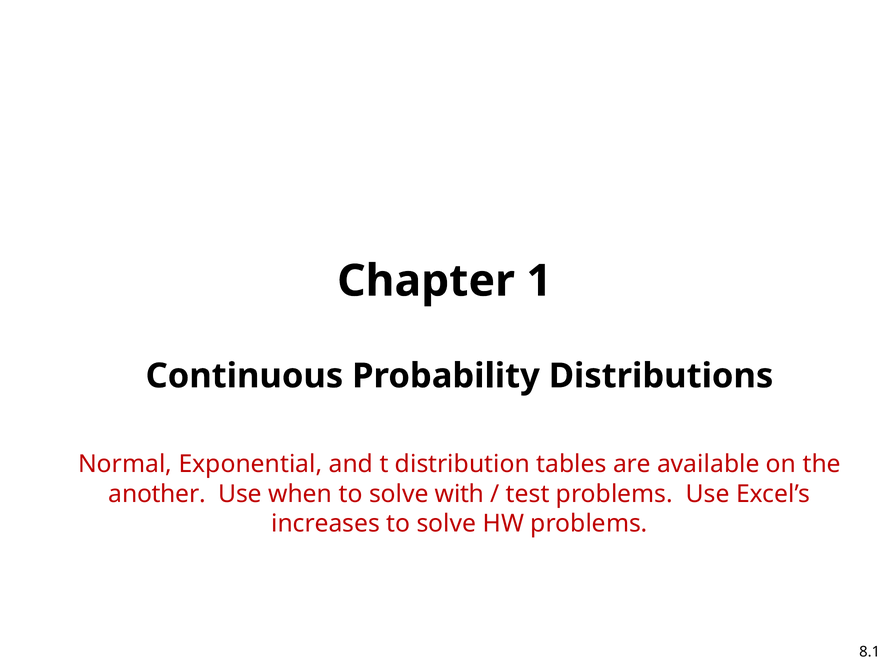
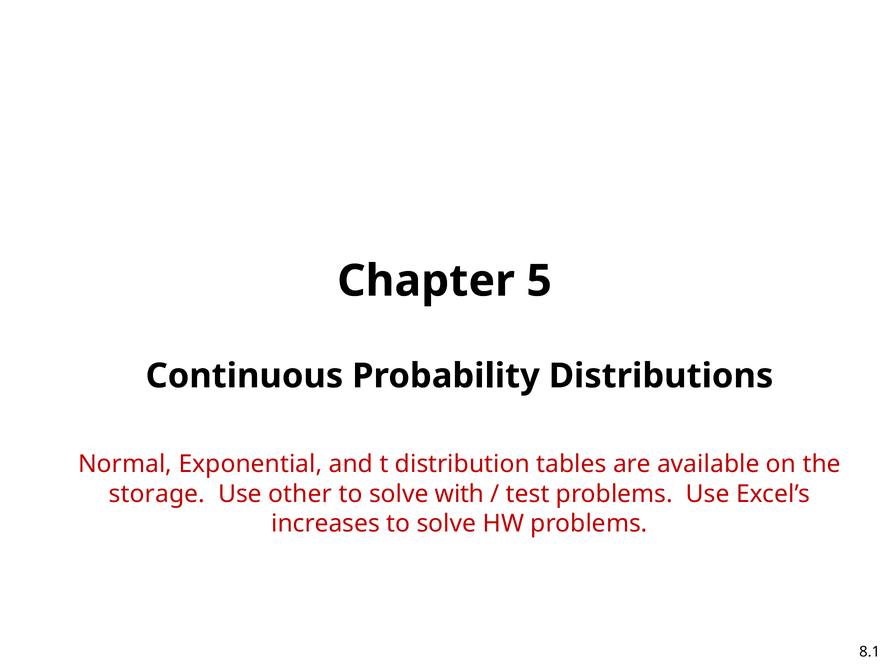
1: 1 -> 5 (539, 281)
another: another -> storage (157, 494)
when: when -> other (300, 494)
